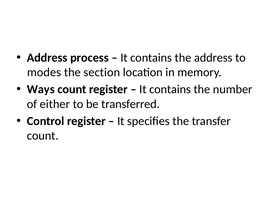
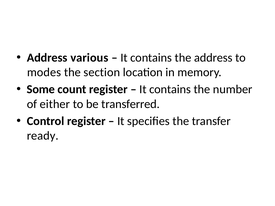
process: process -> various (89, 58)
Ways: Ways -> Some (41, 89)
count: count -> ready (43, 136)
